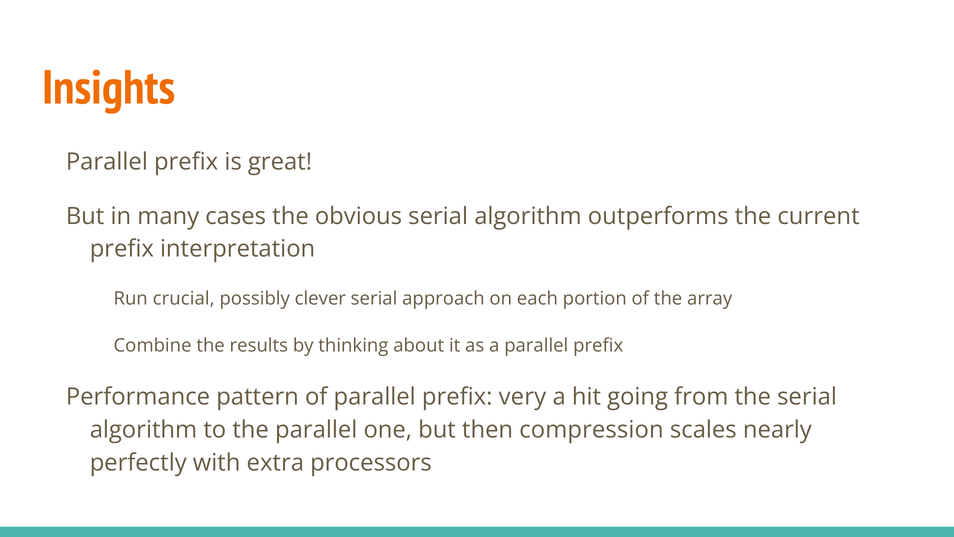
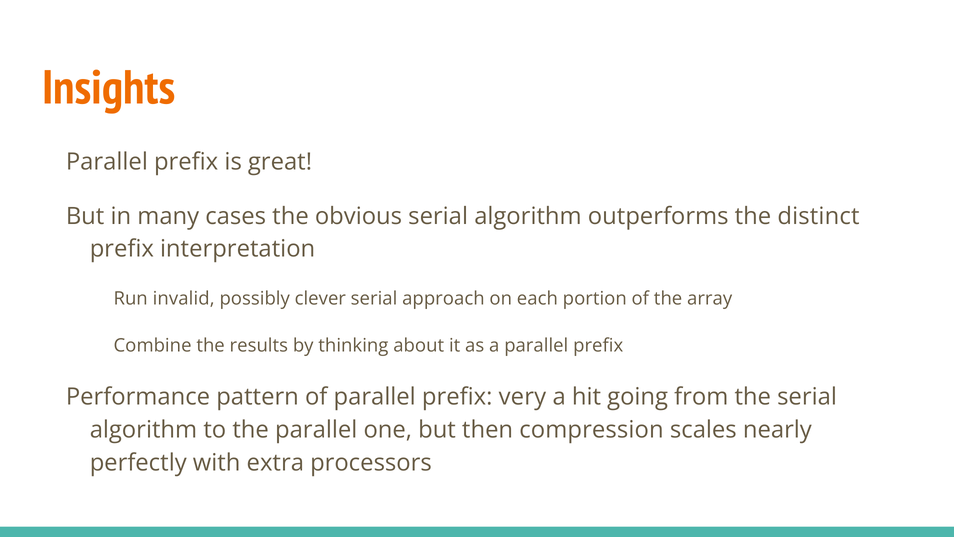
current: current -> distinct (818, 216)
crucial: crucial -> invalid (184, 298)
